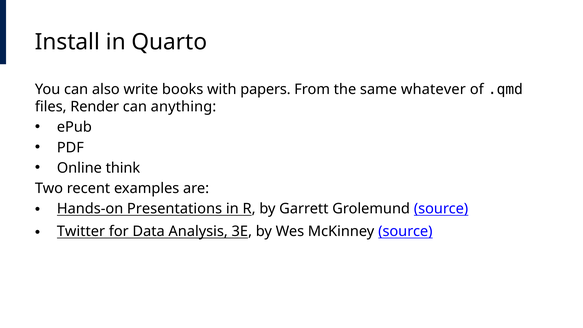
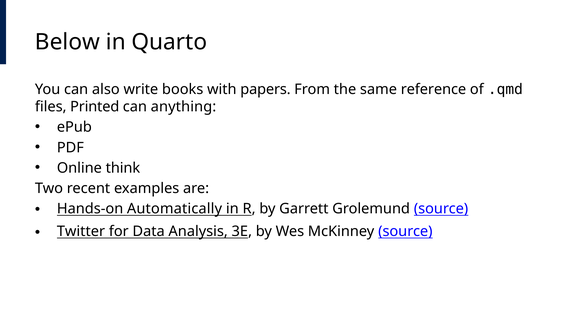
Install: Install -> Below (67, 42)
whatever: whatever -> reference (433, 89)
Render: Render -> Printed (95, 107)
Presentations: Presentations -> Automatically (175, 209)
